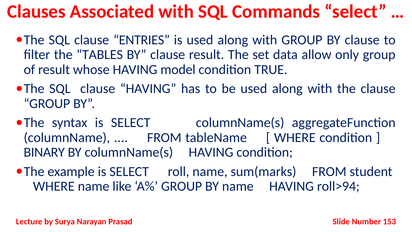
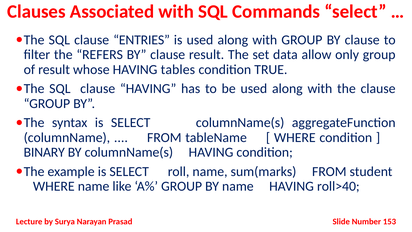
TABLES: TABLES -> REFERS (100, 55)
model: model -> tables (178, 69)
roll>94: roll>94 -> roll>40 (338, 186)
